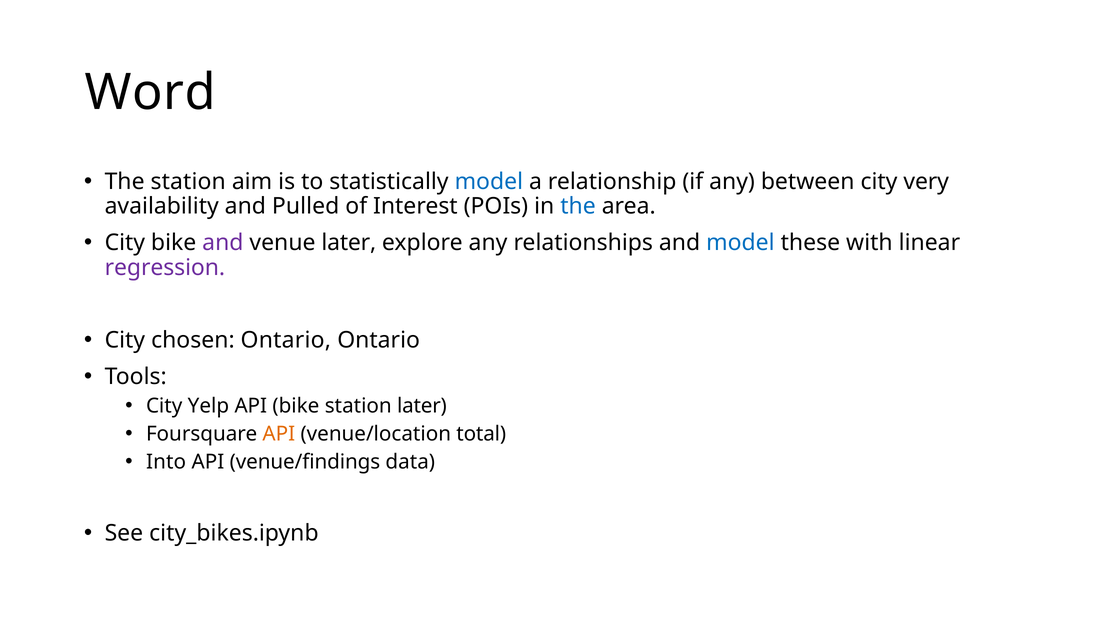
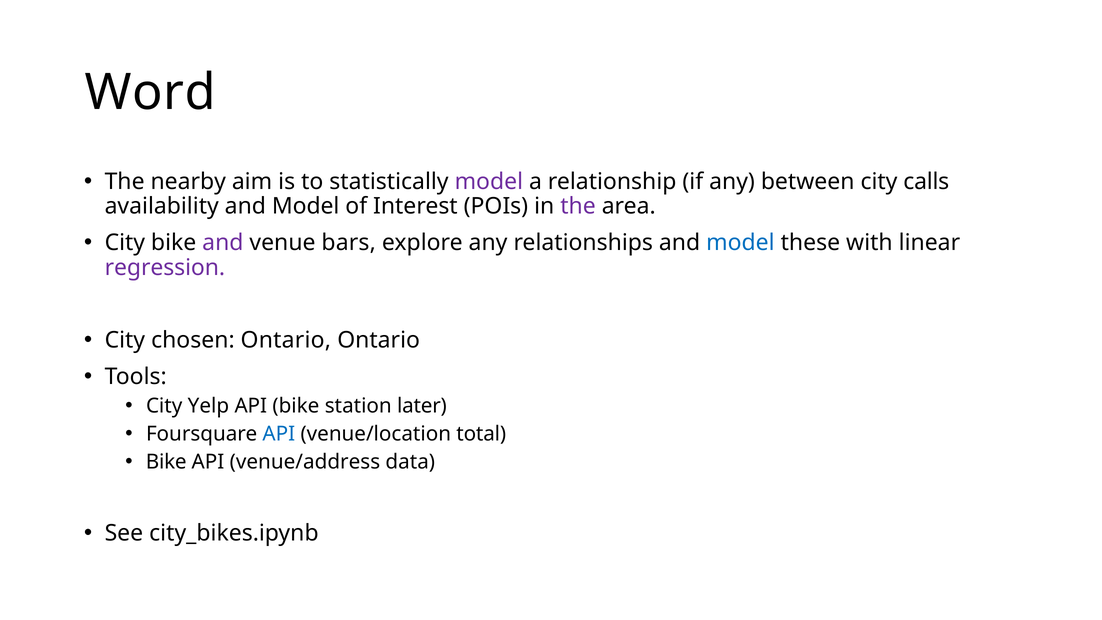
The station: station -> nearby (188, 181)
model colour: blue -> purple (489, 181)
very: very -> calls (926, 181)
availability and Pulled: Pulled -> Model (306, 206)
the colour: blue -> purple (578, 206)
venue later: later -> bars (349, 243)
API colour: orange -> blue (279, 434)
Into: Into -> Bike (166, 462)
venue/findings: venue/findings -> venue/address (305, 462)
